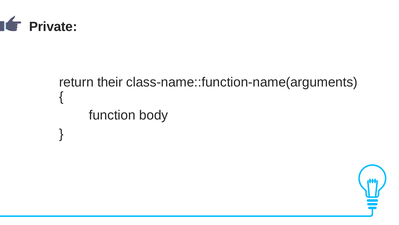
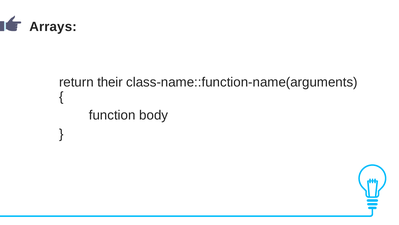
Private: Private -> Arrays (53, 27)
